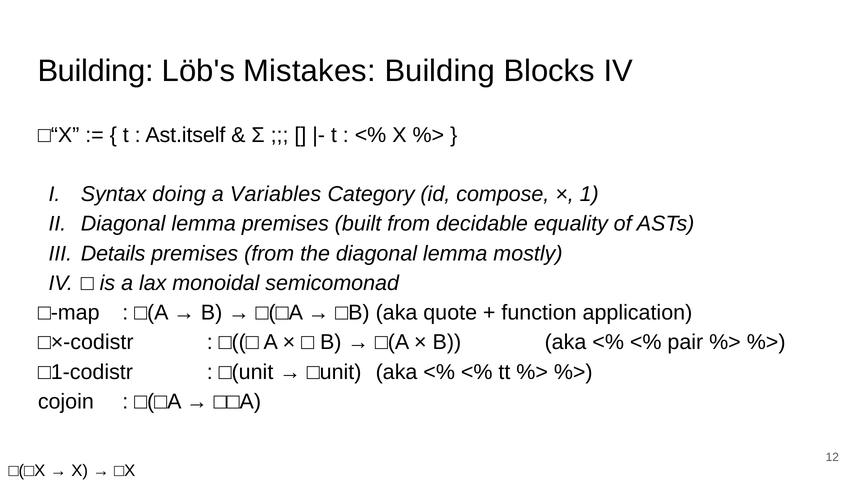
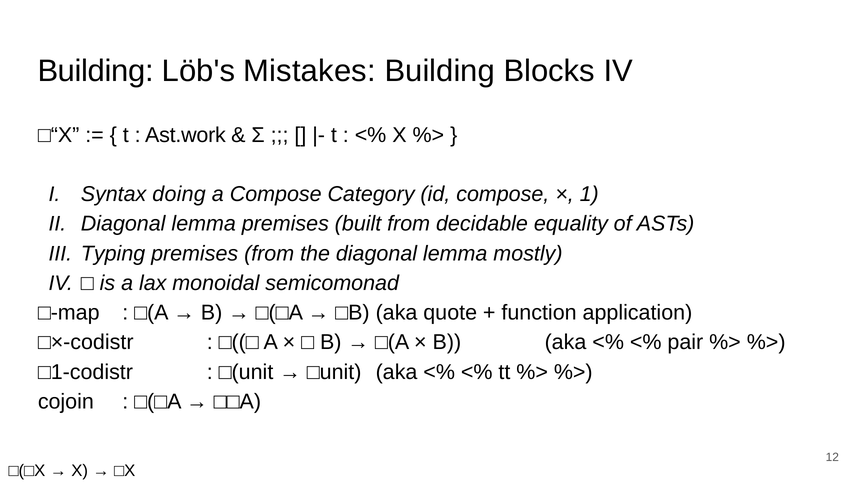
Ast.itself: Ast.itself -> Ast.work (185, 135)
a Variables: Variables -> Compose (276, 194)
Details: Details -> Typing (113, 254)
